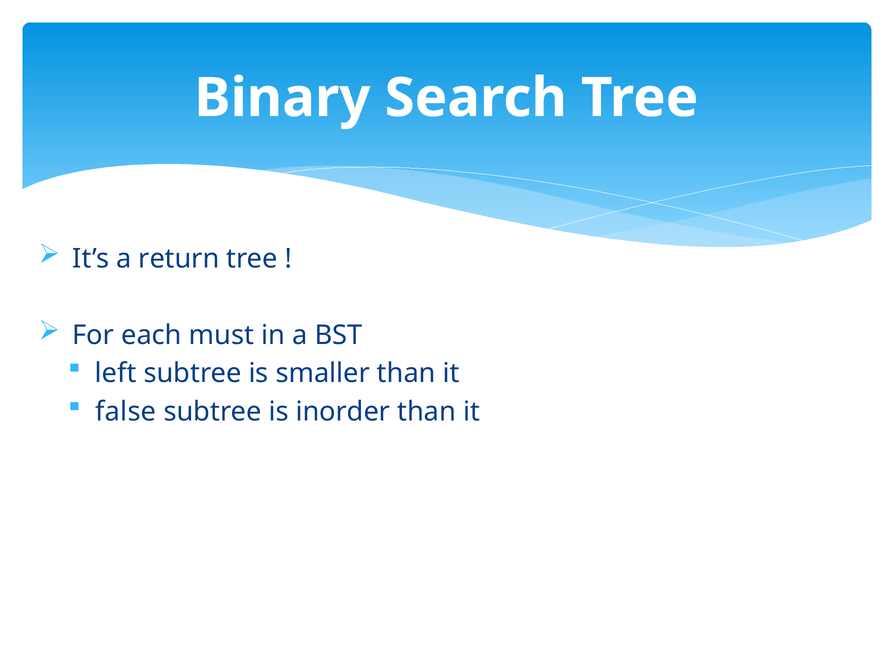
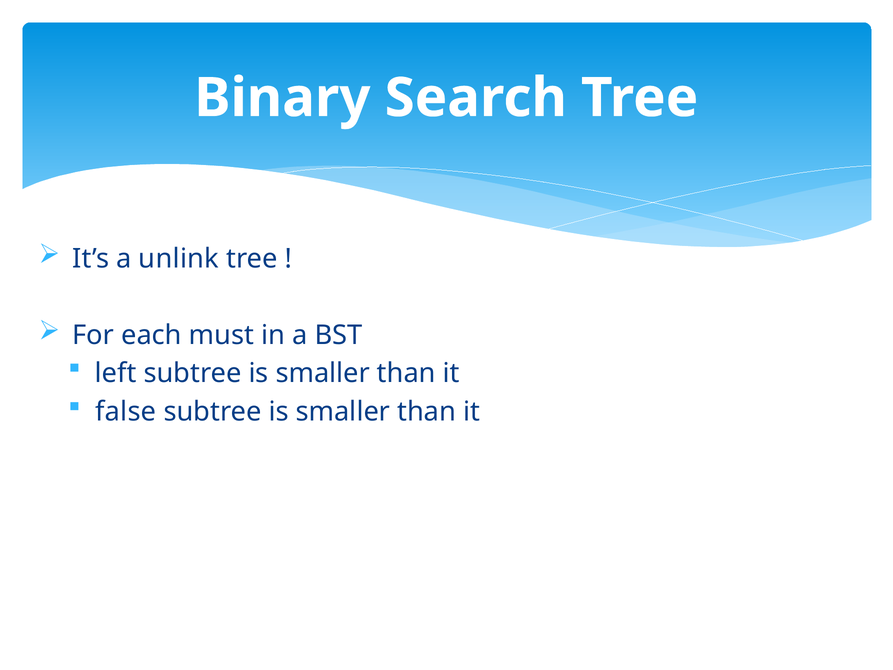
return: return -> unlink (179, 259)
inorder: inorder -> smaller (343, 411)
